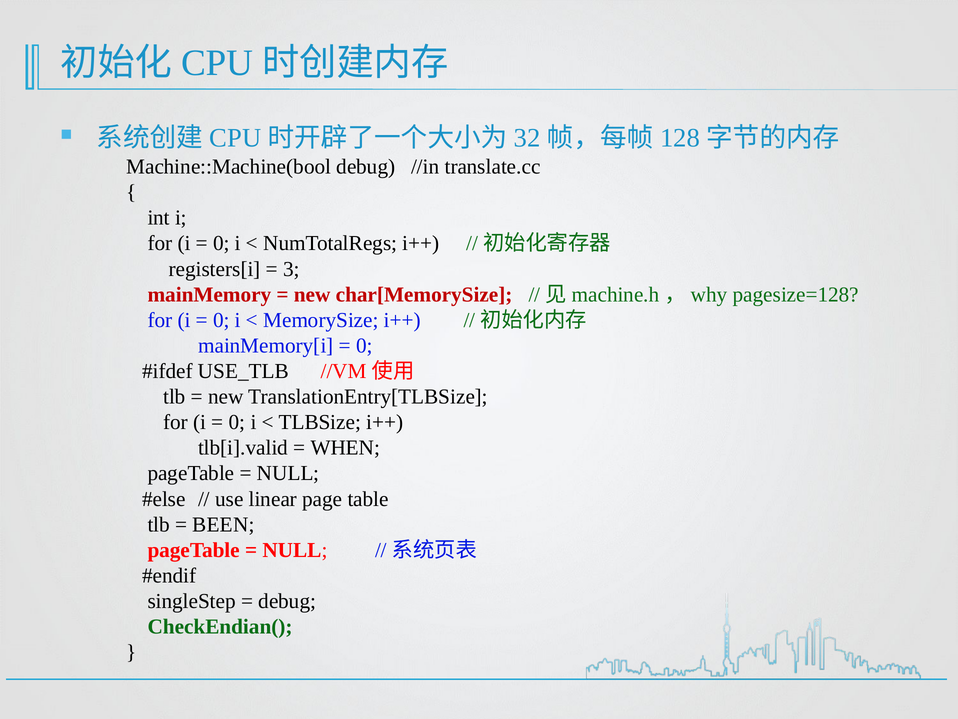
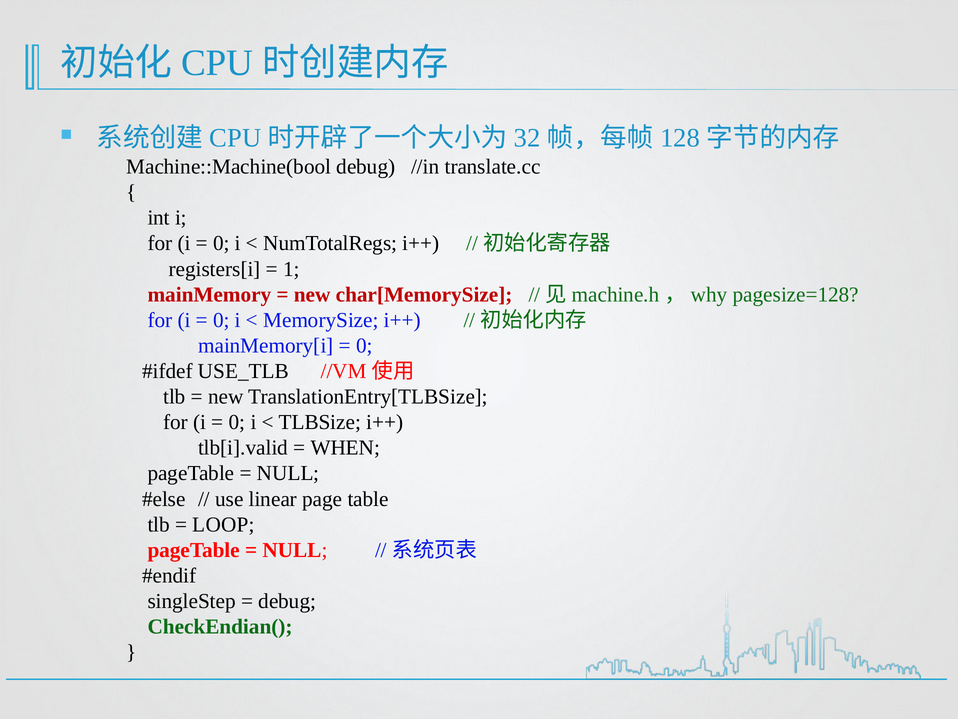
3: 3 -> 1 (291, 269)
BEEN: BEEN -> LOOP (223, 524)
